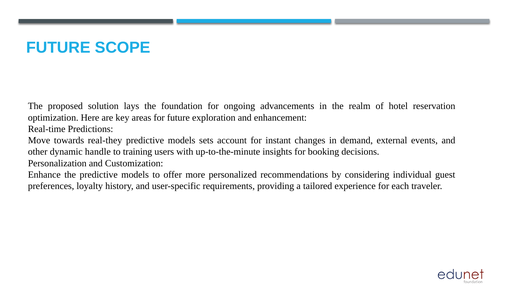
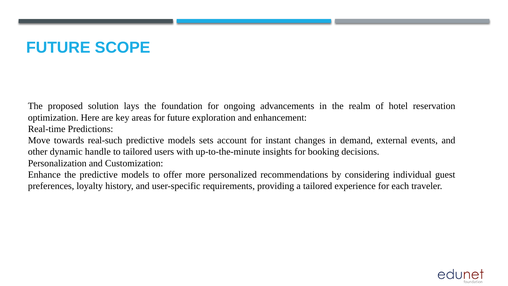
real-they: real-they -> real-such (105, 140)
to training: training -> tailored (138, 152)
